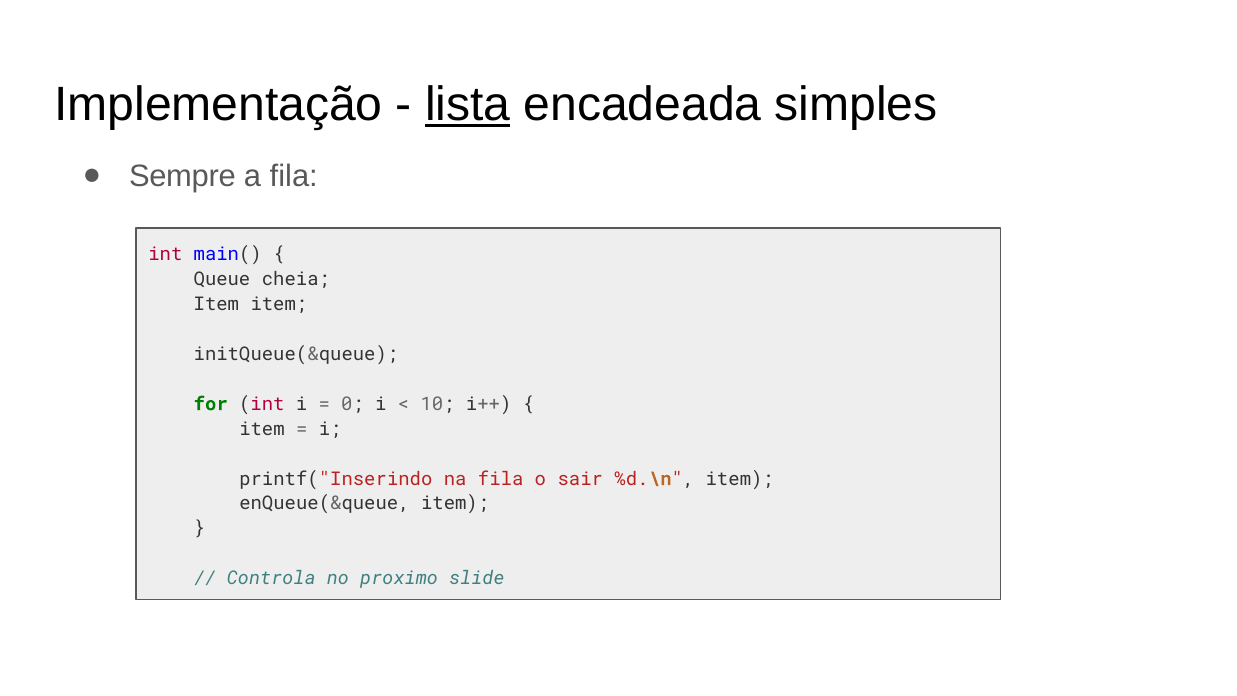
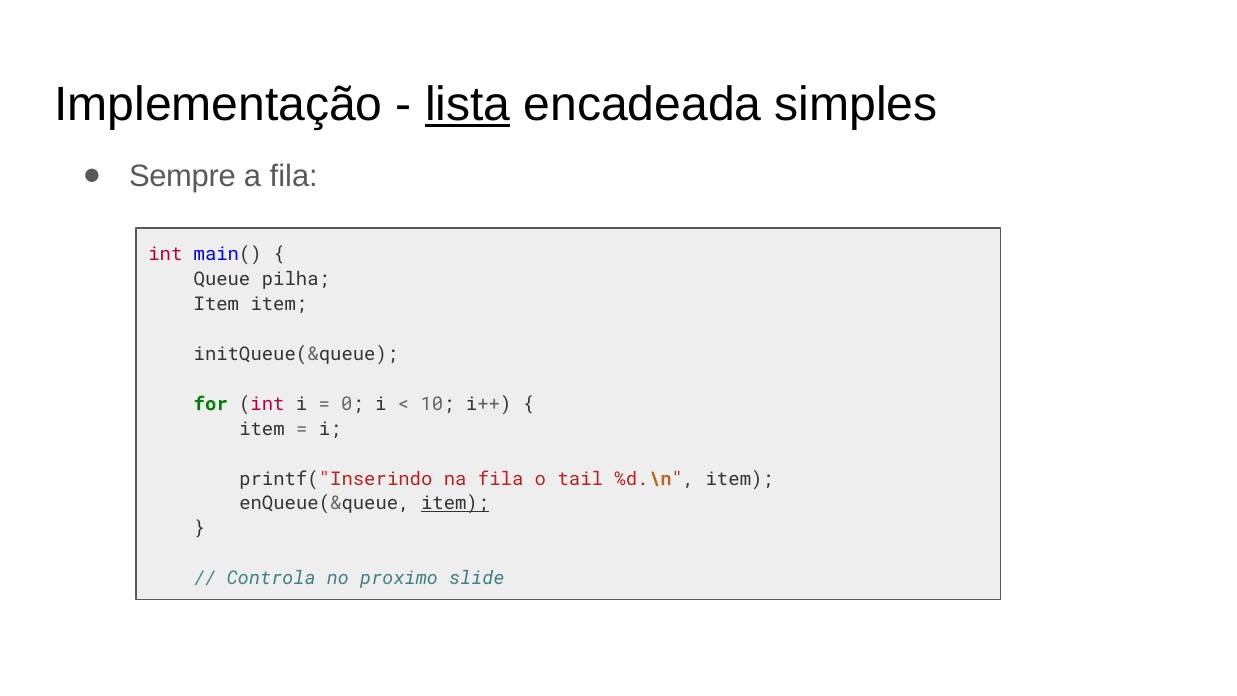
cheia: cheia -> pilha (296, 279)
sair: sair -> tail (580, 479)
item underline: none -> present (455, 504)
